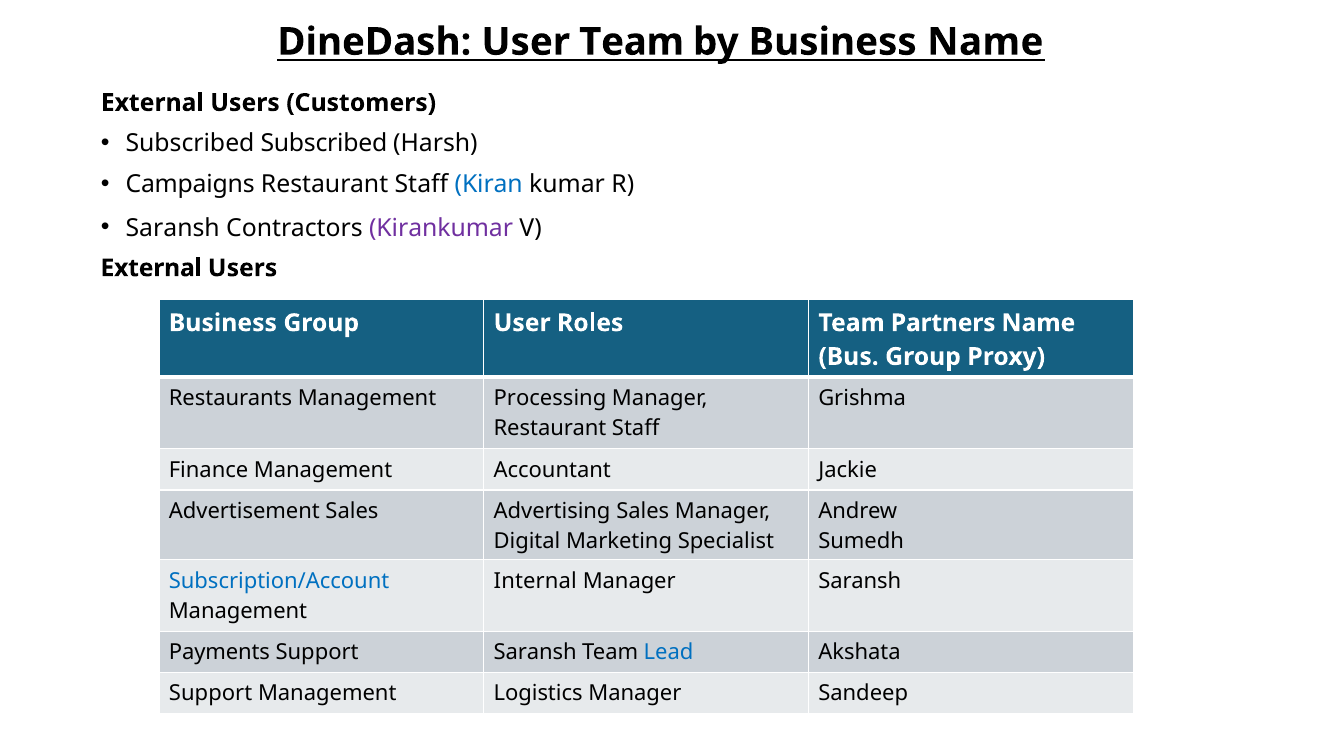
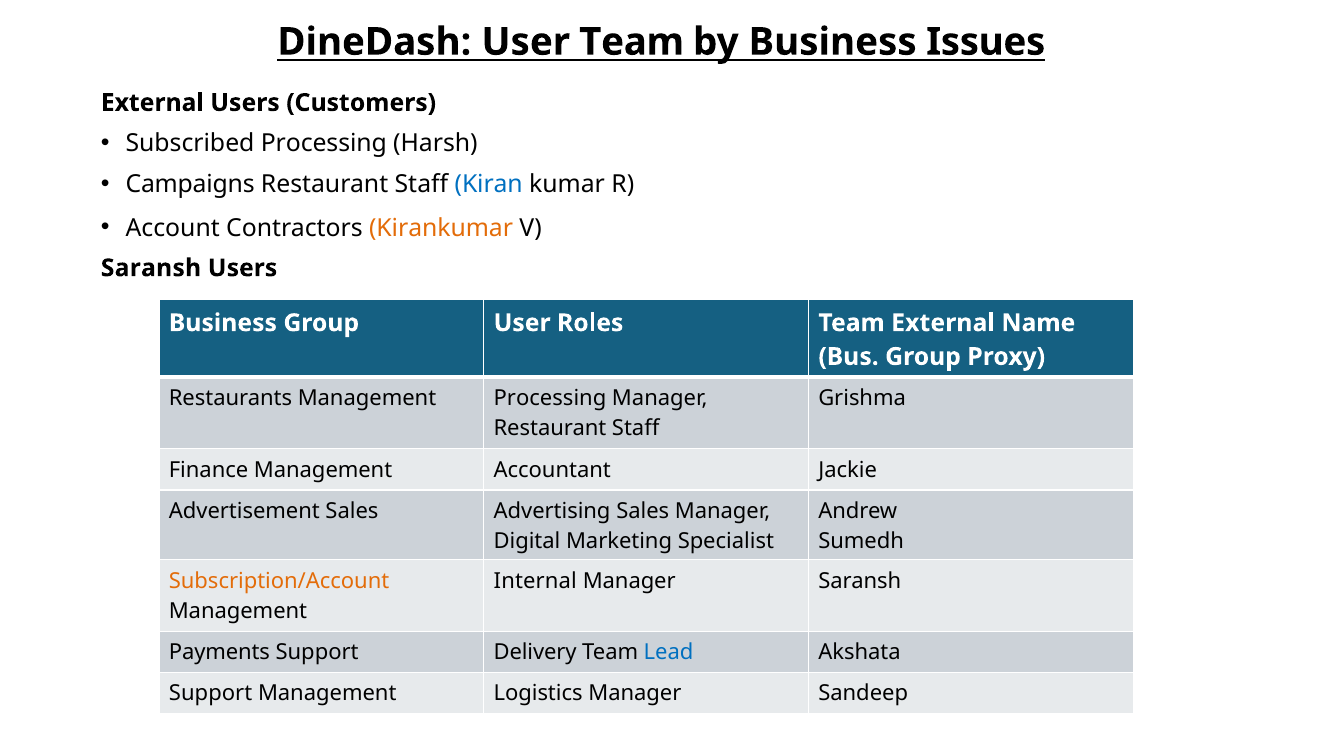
Business Name: Name -> Issues (986, 42)
Subscribed Subscribed: Subscribed -> Processing (324, 143)
Saransh: Saransh -> Account (173, 228)
Kirankumar colour: purple -> orange (441, 228)
External: External -> Saransh (151, 268)
Team Partners: Partners -> External (943, 323)
Subscription/Account colour: blue -> orange (279, 581)
Support Saransh: Saransh -> Delivery (535, 652)
